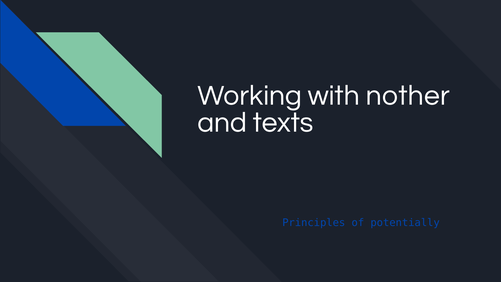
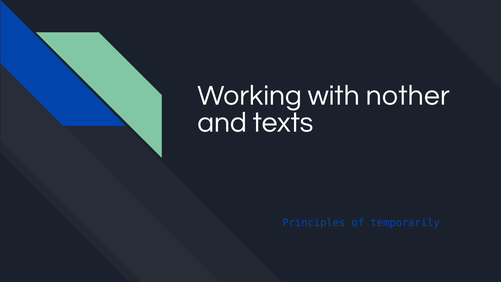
potentially: potentially -> temporarily (405, 223)
